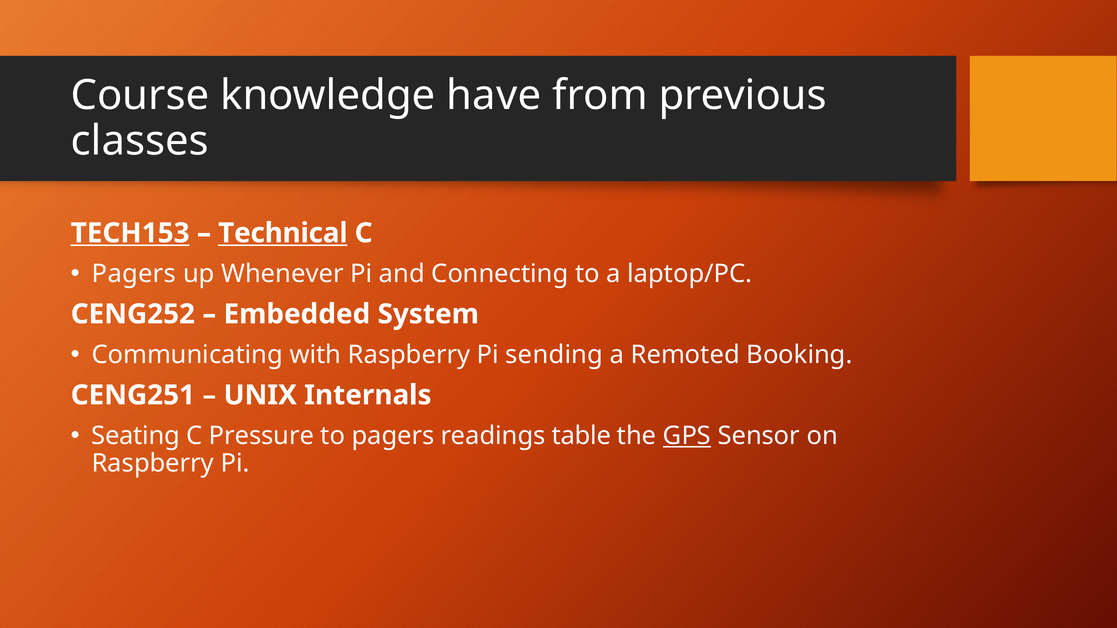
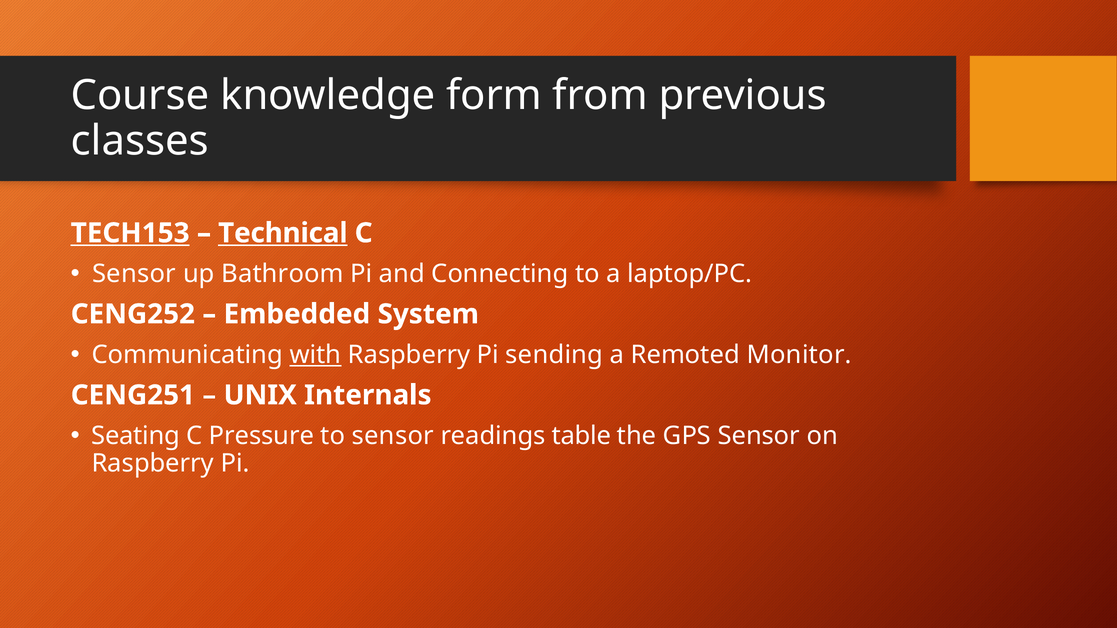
have: have -> form (494, 96)
Pagers: Pagers -> Sensor (134, 274)
Whenever: Whenever -> Bathroom (282, 274)
with underline: none -> present (315, 355)
Booking: Booking -> Monitor (799, 355)
to pagers: pagers -> sensor (393, 436)
GPS underline: present -> none (687, 436)
